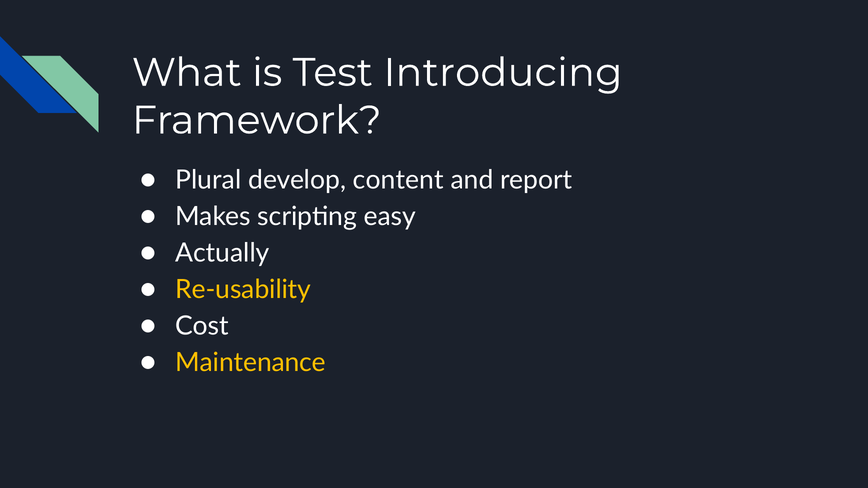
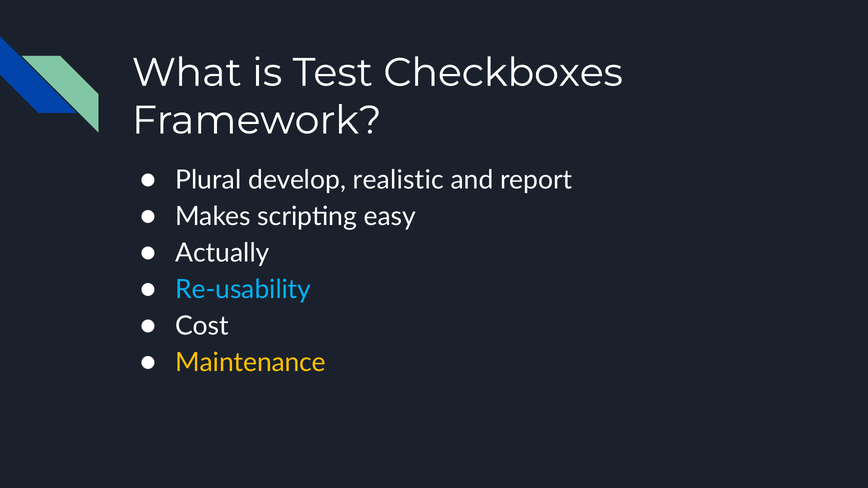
Introducing: Introducing -> Checkboxes (503, 73)
content: content -> realistic (398, 180)
Re-usability colour: yellow -> light blue (243, 290)
